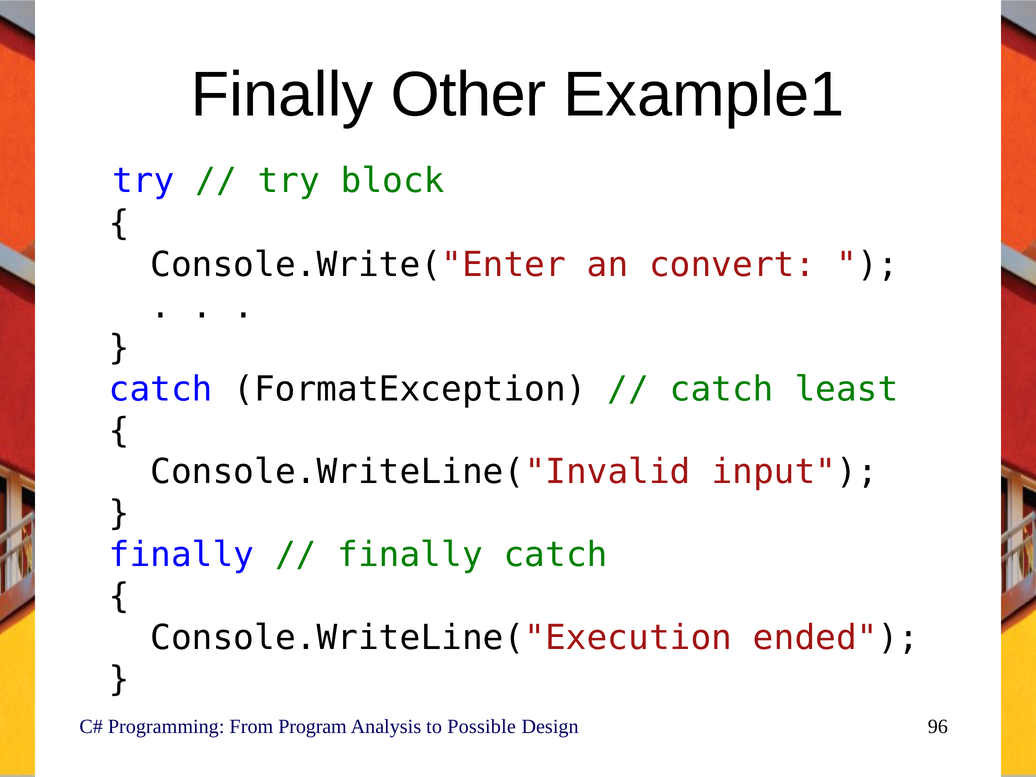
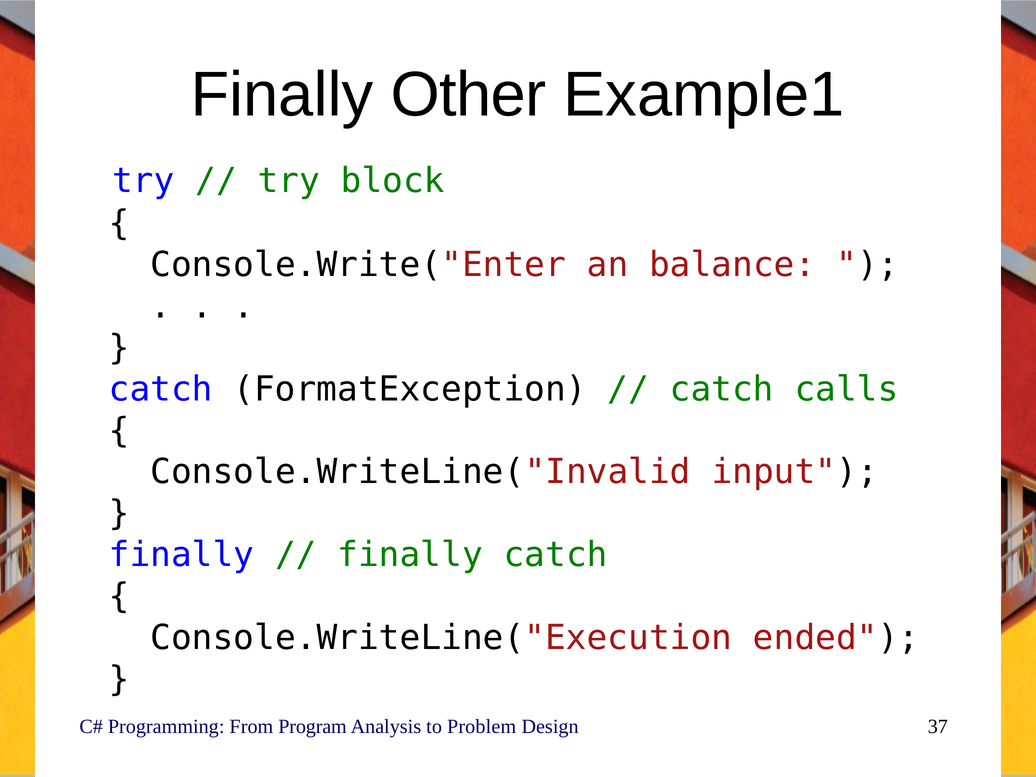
convert: convert -> balance (732, 265)
least: least -> calls (846, 389)
Possible: Possible -> Problem (482, 727)
96: 96 -> 37 (938, 727)
